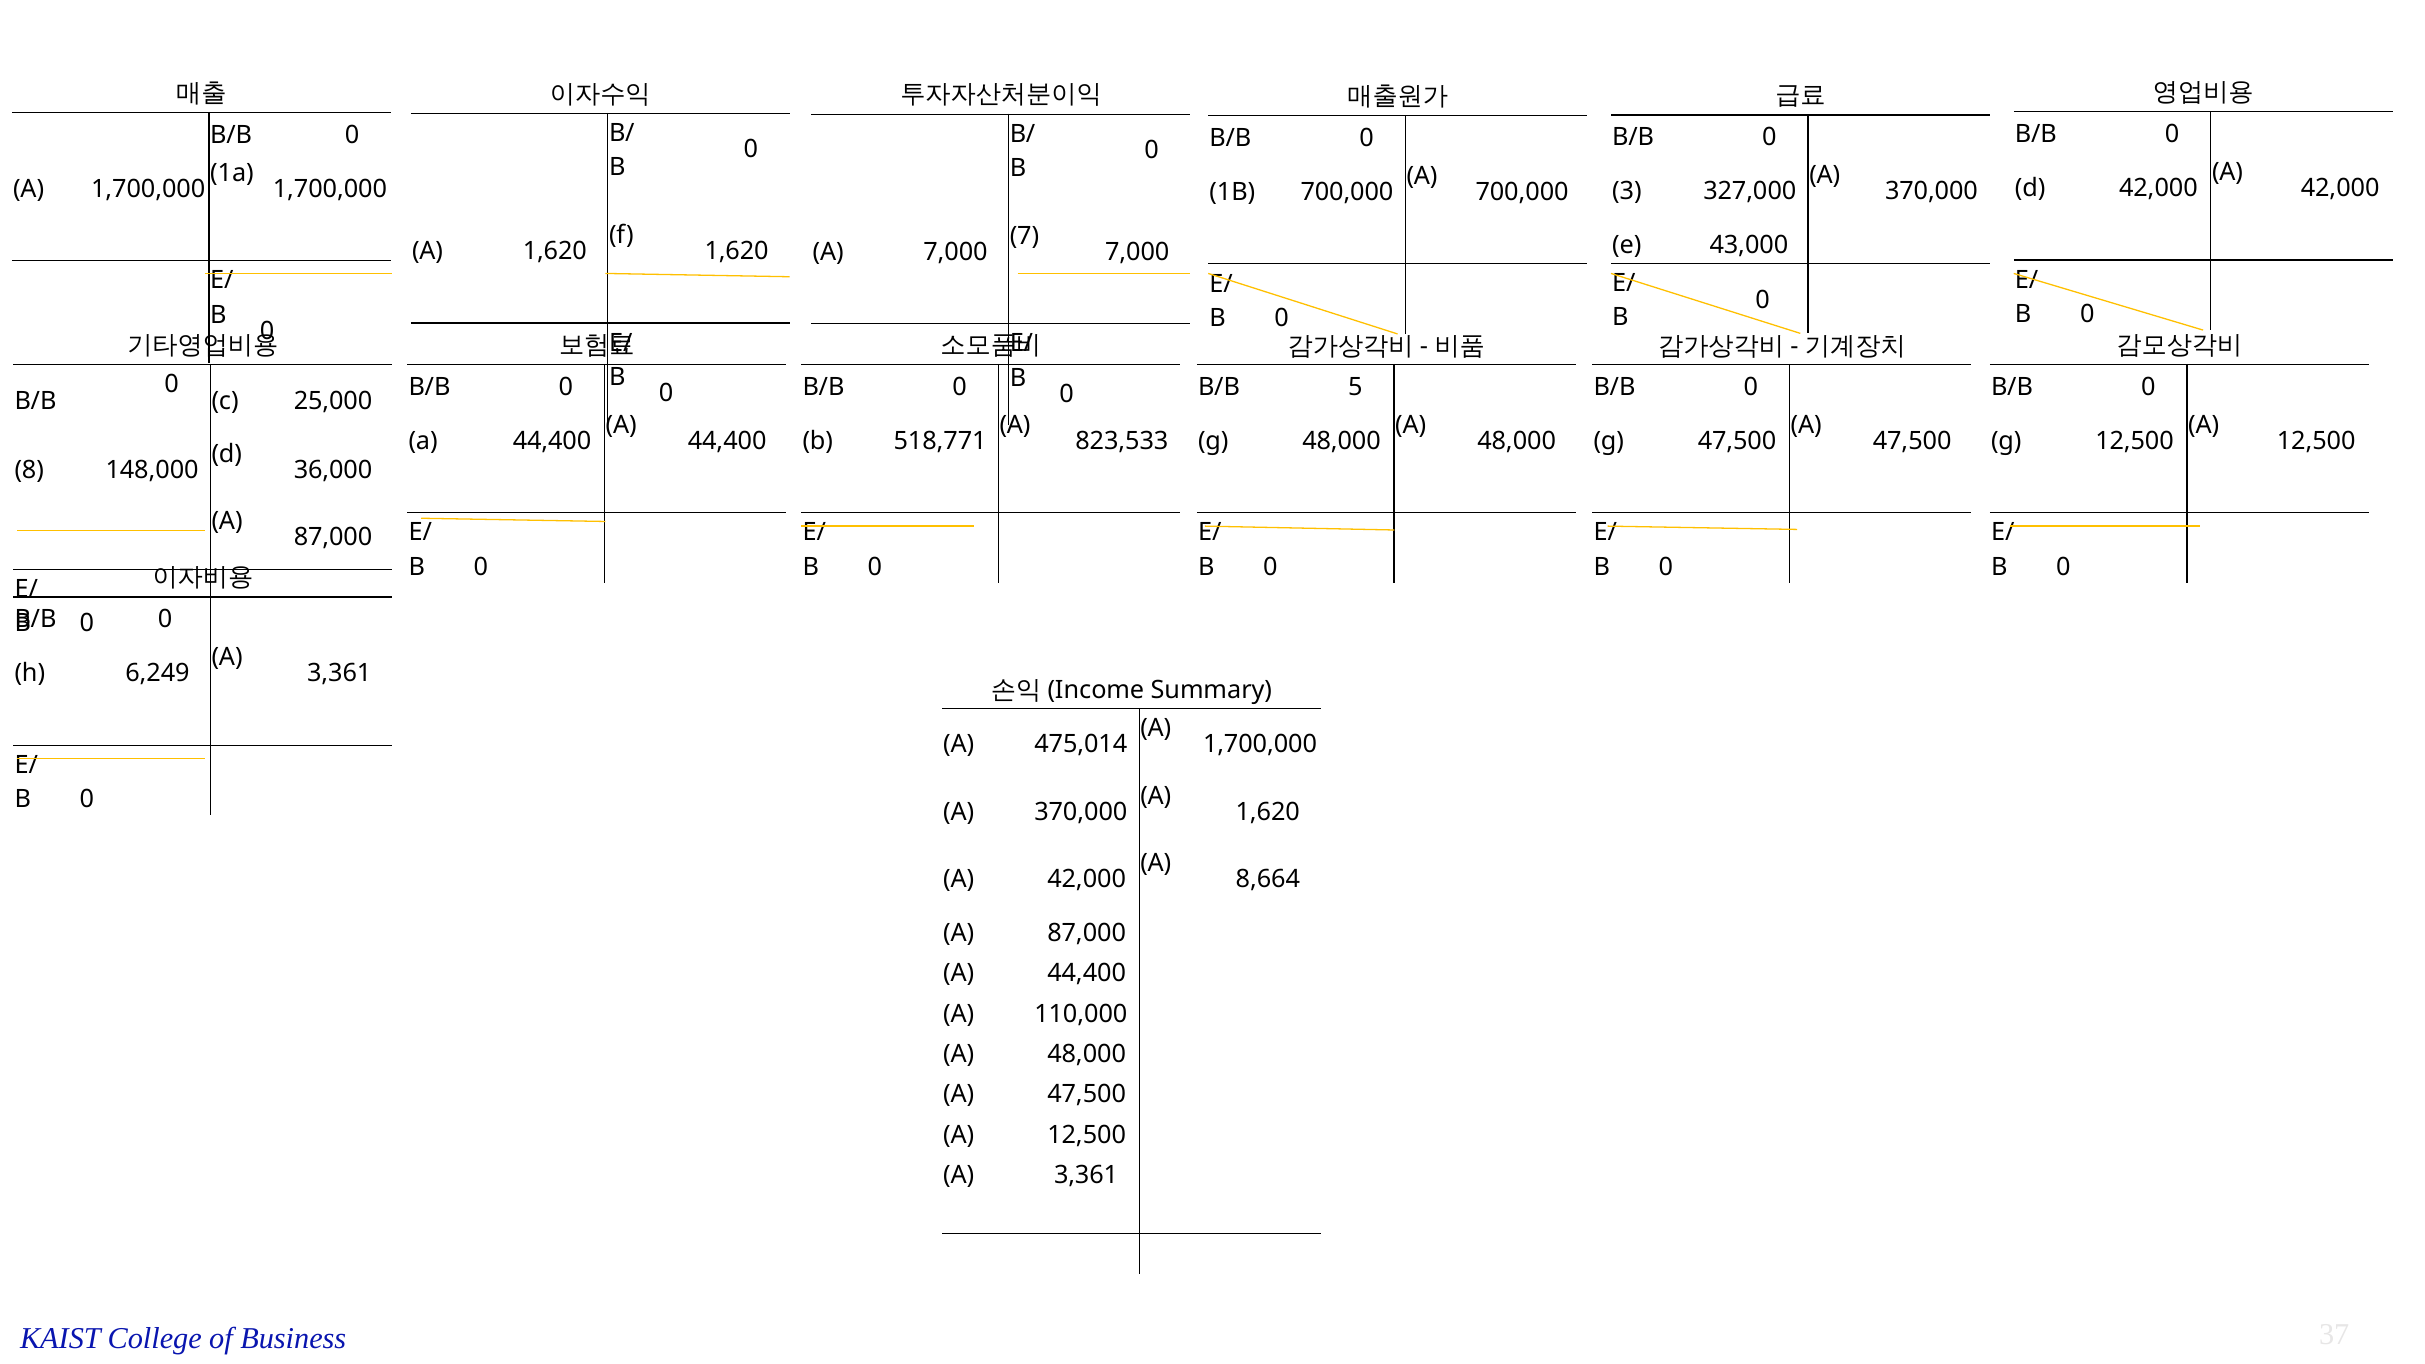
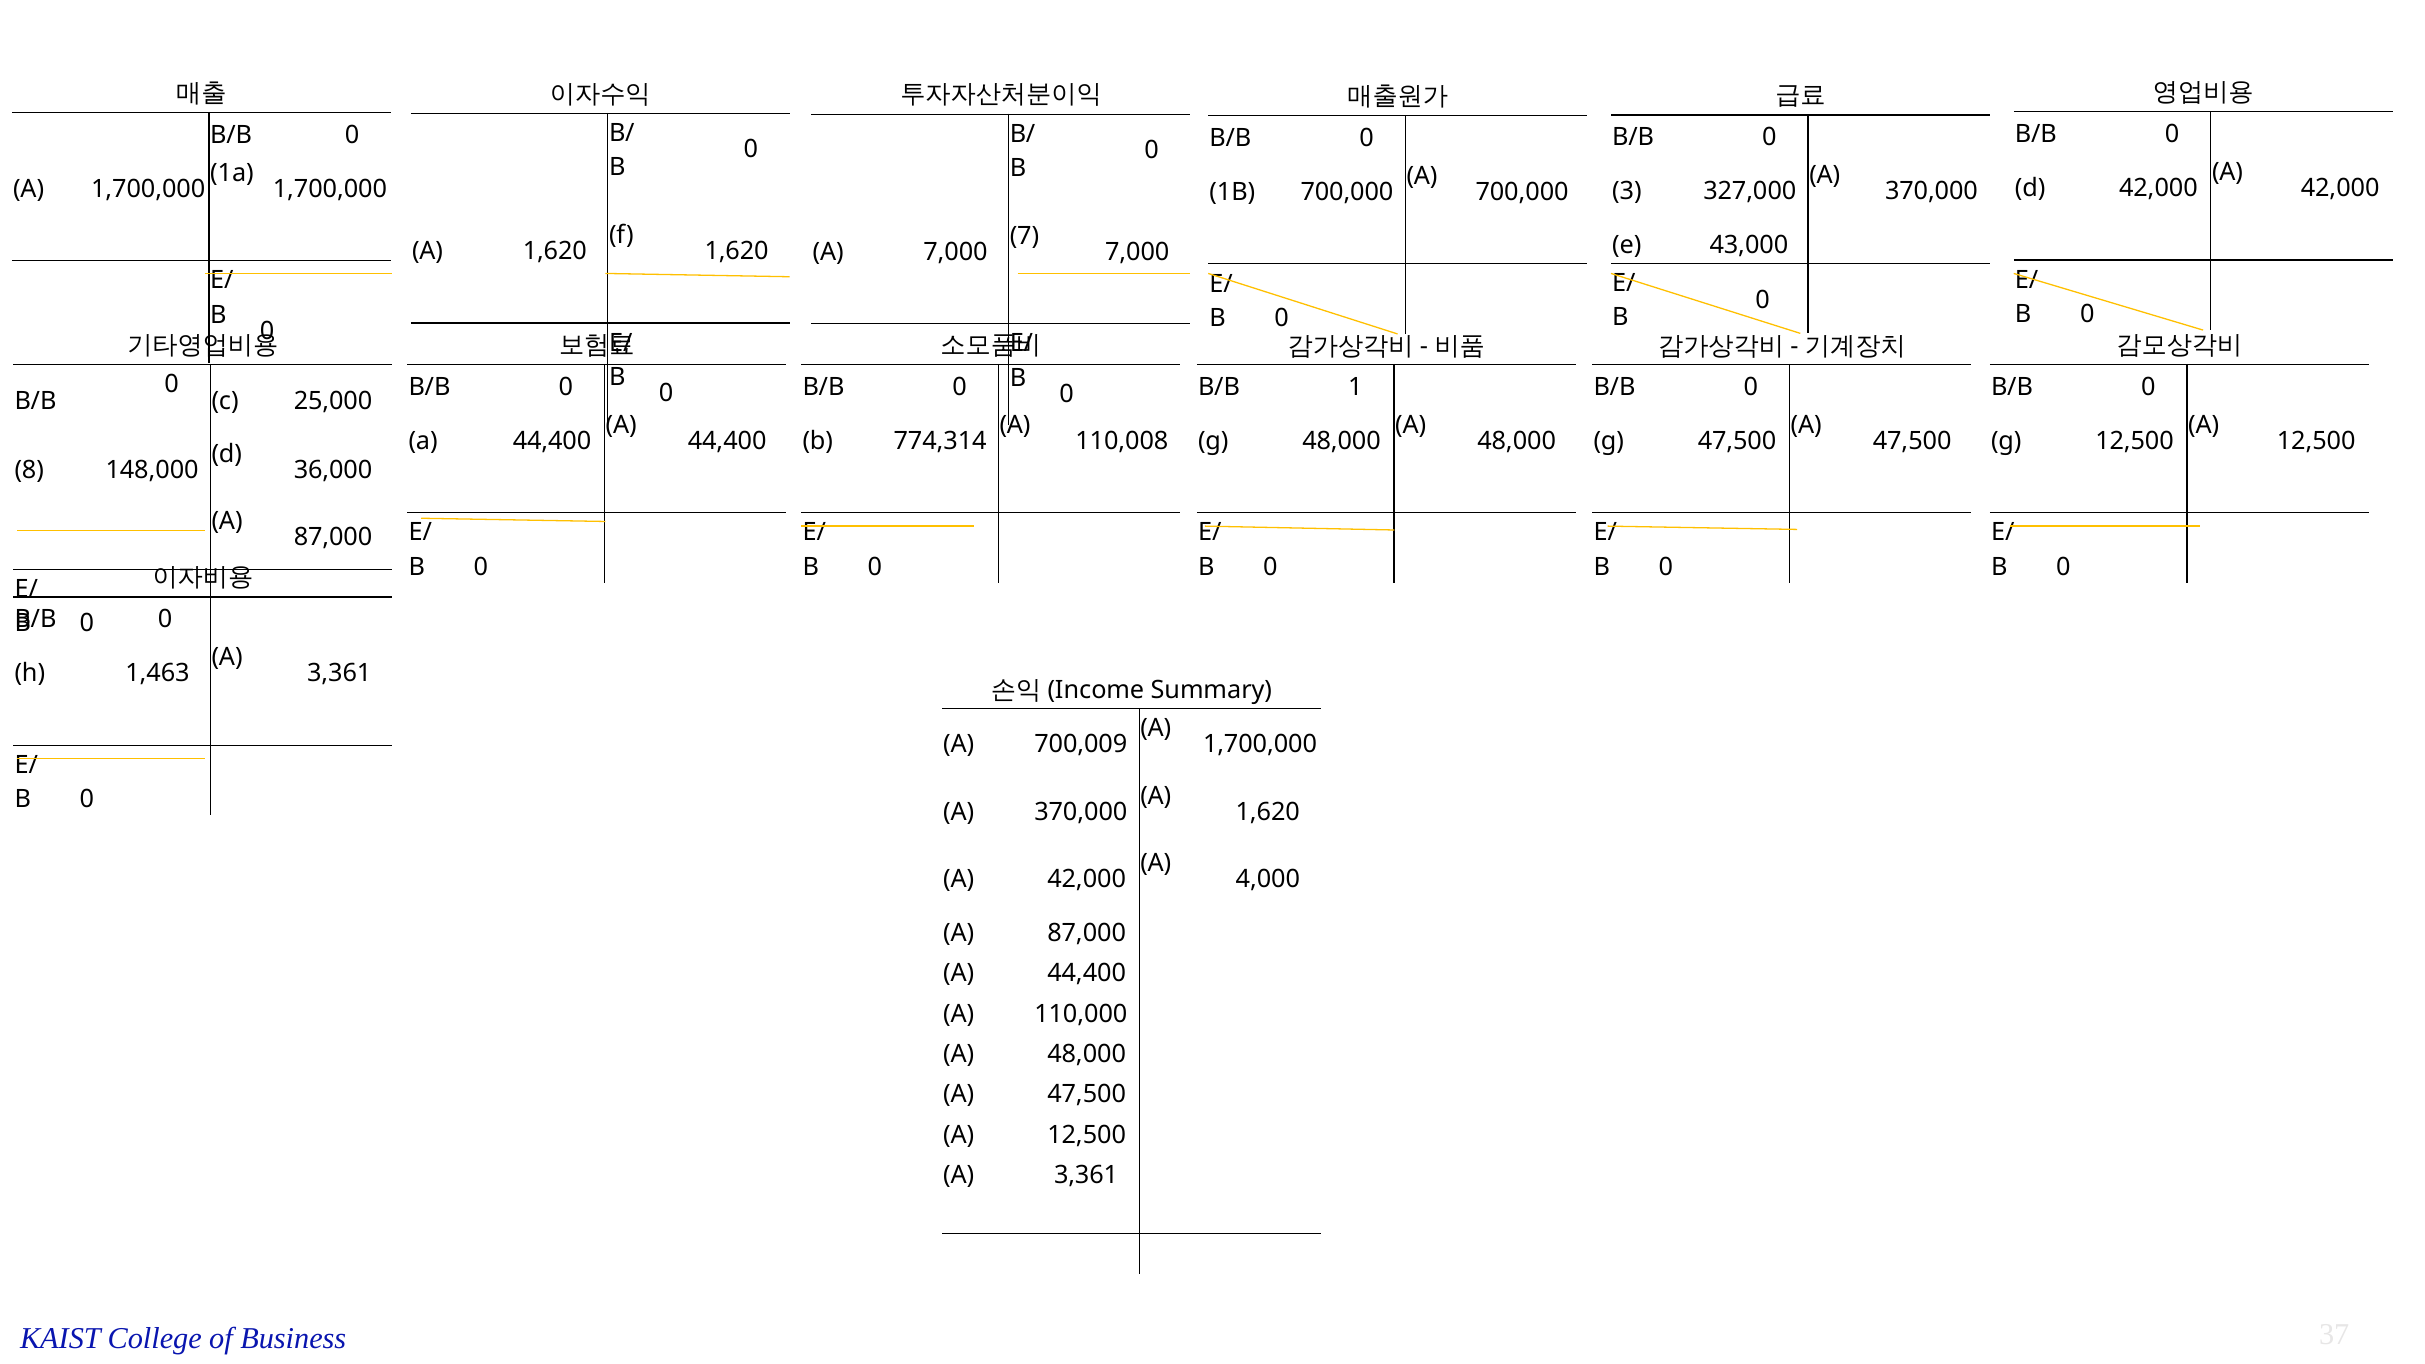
5: 5 -> 1 (1355, 387)
518,771: 518,771 -> 774,314 (940, 441)
823,533: 823,533 -> 110,008 (1122, 441)
6,249: 6,249 -> 1,463 (157, 673)
475,014: 475,014 -> 700,009 (1081, 744)
8,664: 8,664 -> 4,000 (1268, 879)
